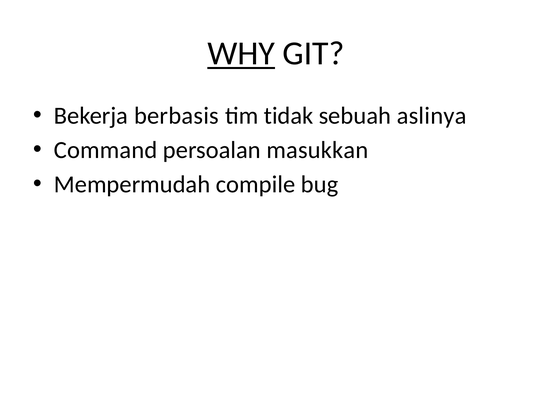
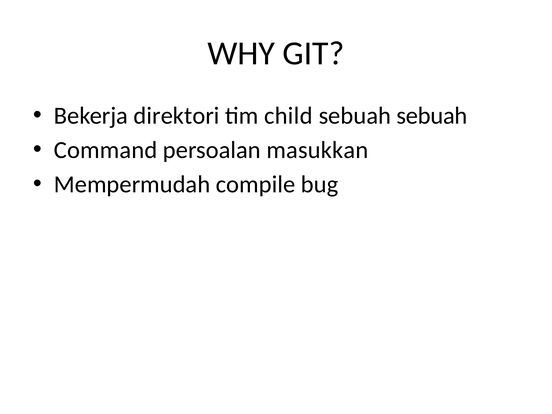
WHY underline: present -> none (241, 53)
berbasis: berbasis -> direktori (177, 116)
tidak: tidak -> child (288, 116)
sebuah aslinya: aslinya -> sebuah (432, 116)
